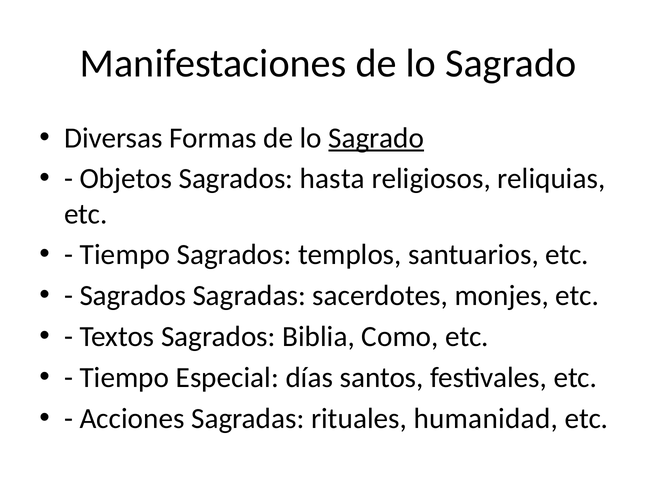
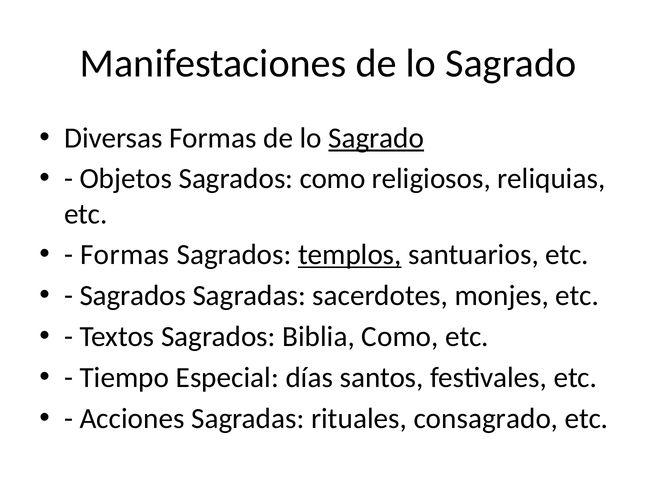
Sagrados hasta: hasta -> como (333, 179)
Tiempo: Tiempo -> Formas (125, 255)
templos underline: none -> present (350, 255)
humanidad: humanidad -> consagrado (486, 418)
